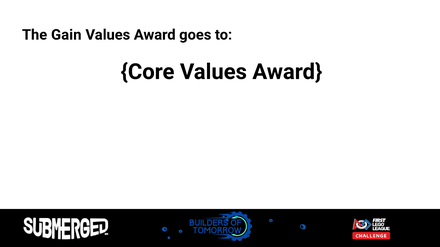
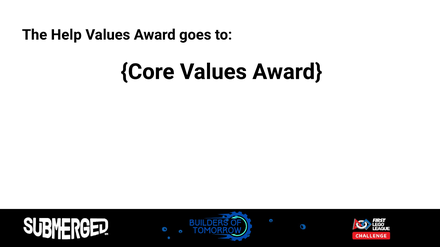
Gain: Gain -> Help (66, 35)
